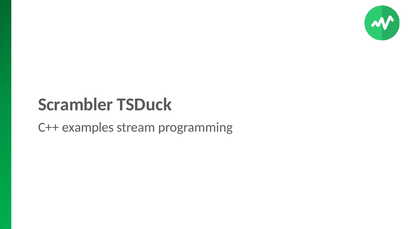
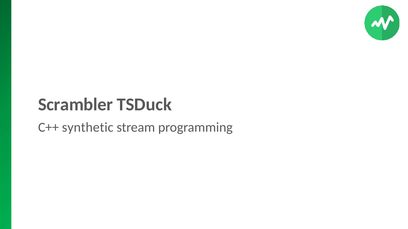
examples: examples -> synthetic (88, 128)
